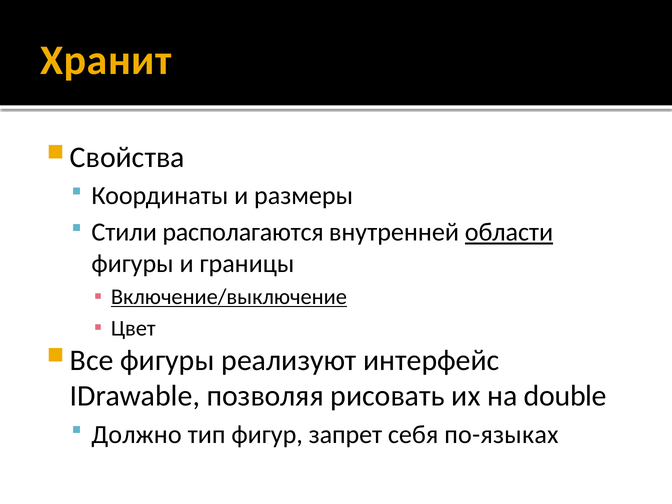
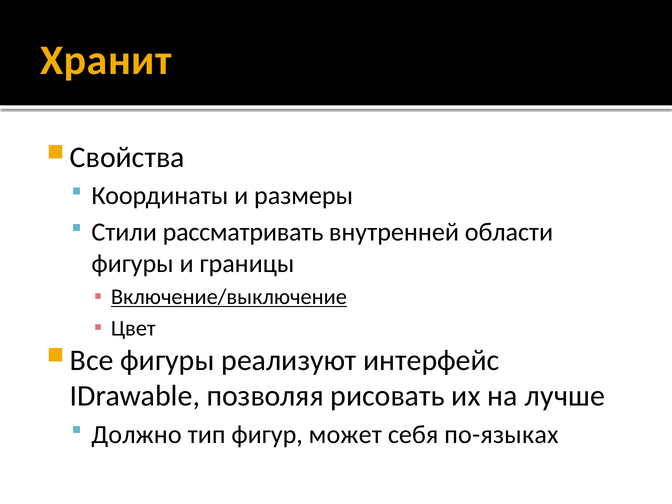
располагаются: располагаются -> рассматривать (243, 232)
области underline: present -> none (509, 232)
double: double -> лучше (565, 396)
запрет: запрет -> может (345, 435)
